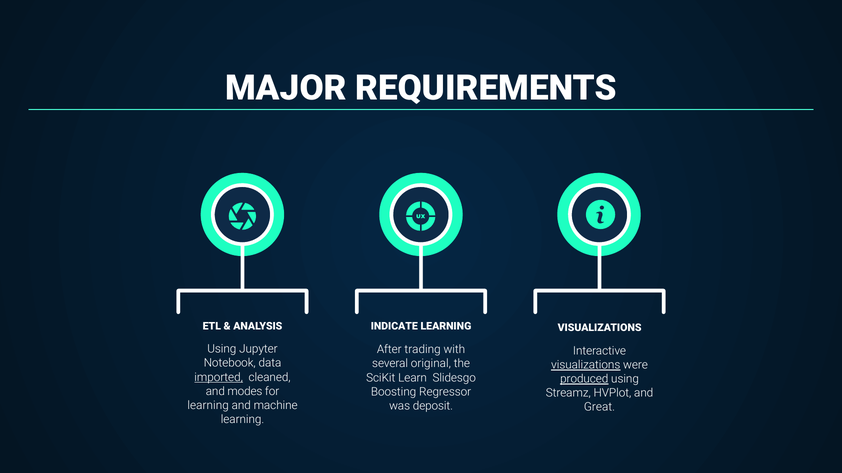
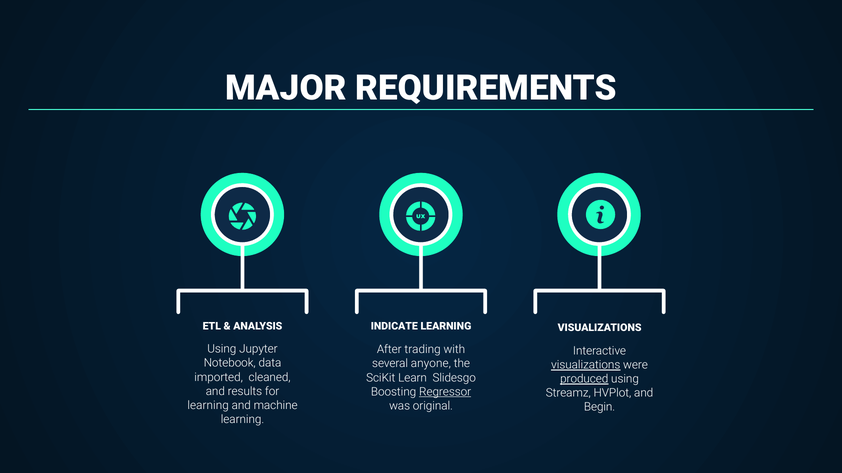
original: original -> anyone (431, 364)
imported underline: present -> none (219, 378)
modes: modes -> results (245, 392)
Regressor underline: none -> present (445, 392)
deposit: deposit -> original (433, 406)
Great: Great -> Begin (600, 408)
